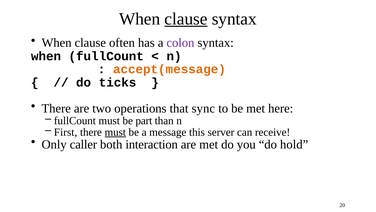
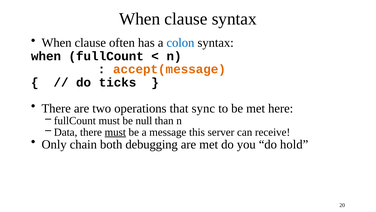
clause underline: present -> none (186, 19)
colon colour: purple -> blue (180, 43)
part: part -> null (144, 120)
First: First -> Data (66, 132)
caller: caller -> chain (83, 144)
interaction: interaction -> debugging (152, 144)
